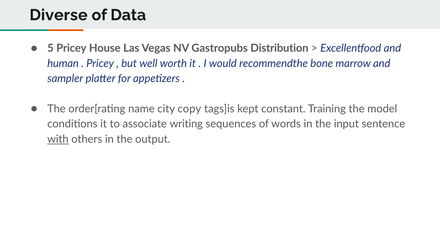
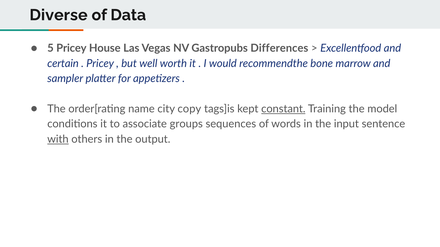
Distribution: Distribution -> Differences (279, 48)
human: human -> certain (63, 64)
constant underline: none -> present (283, 109)
writing: writing -> groups (186, 124)
